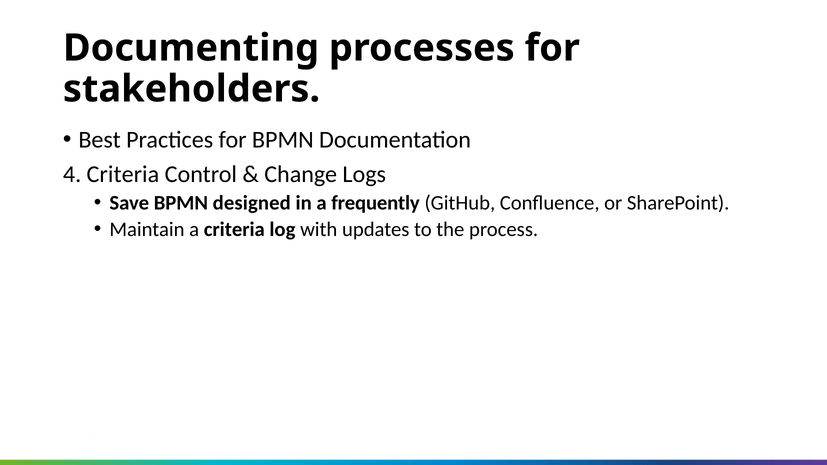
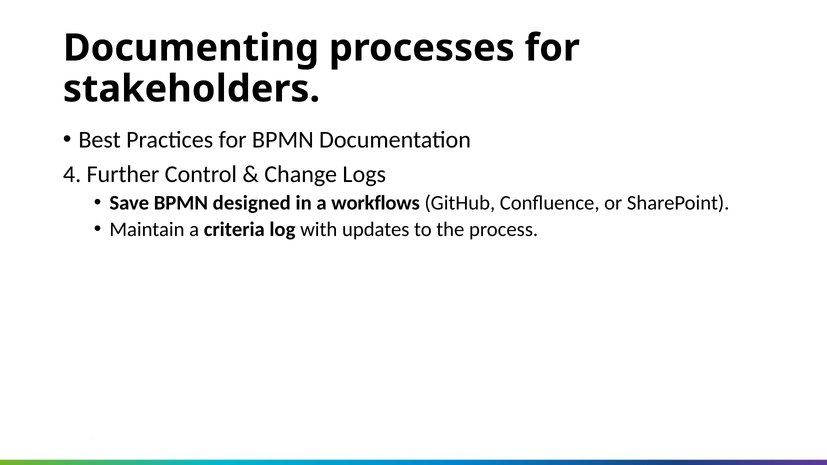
4 Criteria: Criteria -> Further (123, 174)
frequently: frequently -> workflows (376, 203)
